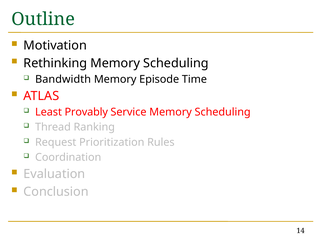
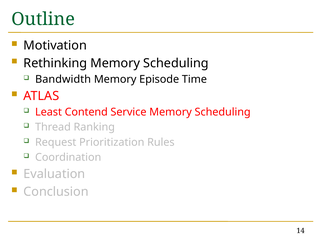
Provably: Provably -> Contend (86, 112)
